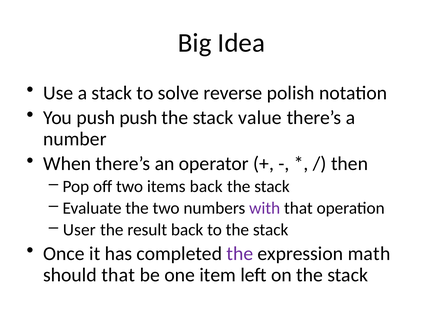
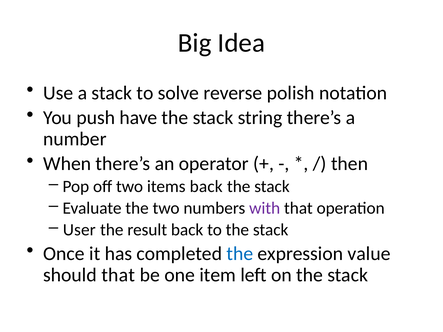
push push: push -> have (138, 118)
value: value -> string (260, 118)
the colour: purple -> blue (240, 254)
math: math -> value (369, 254)
